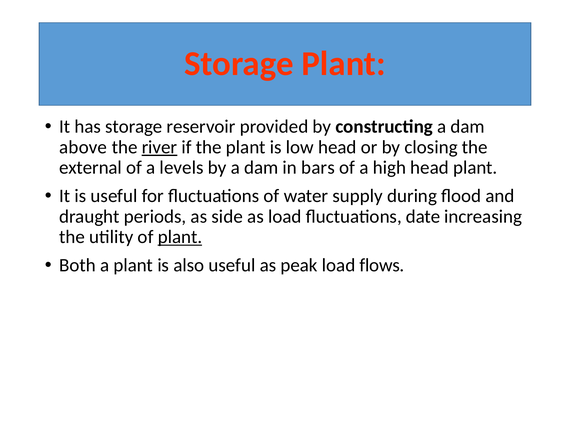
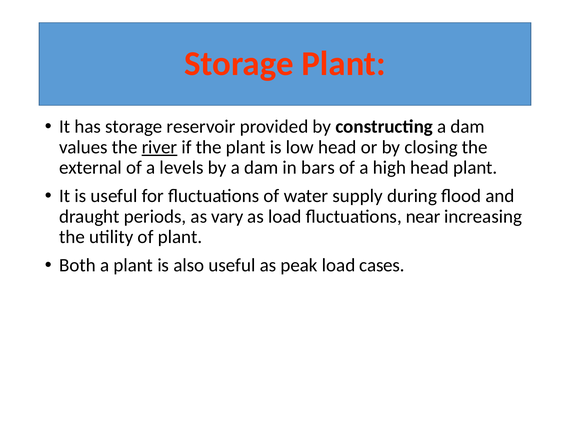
above: above -> values (83, 147)
side: side -> vary (227, 217)
date: date -> near (423, 217)
plant underline: present -> none (180, 237)
flows: flows -> cases (382, 266)
